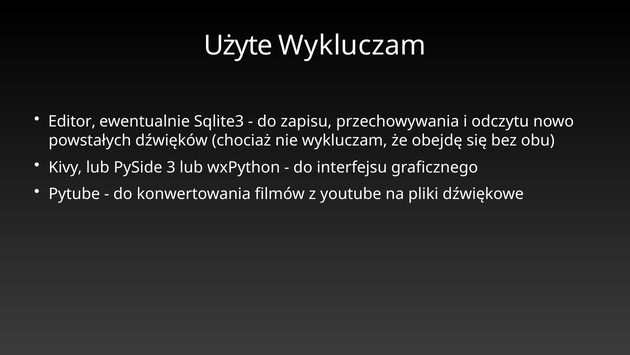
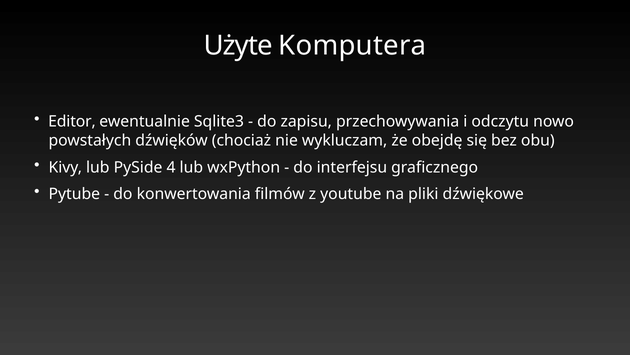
Użyte Wykluczam: Wykluczam -> Komputera (352, 46)
3: 3 -> 4 (171, 167)
